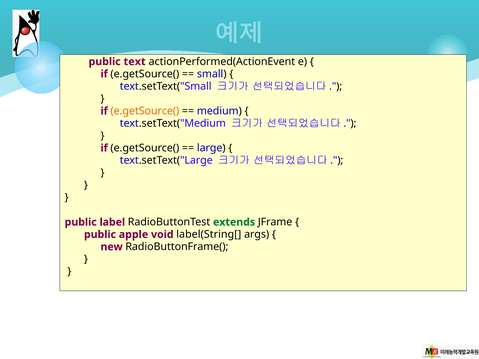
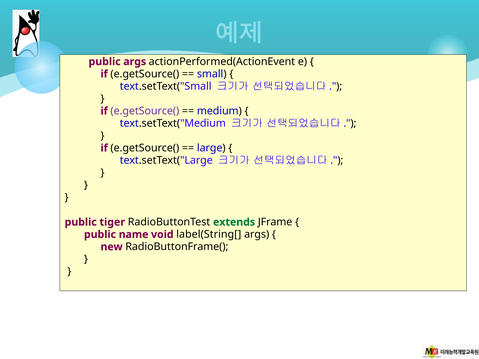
public text: text -> args (135, 62)
e.getSource( colour: orange -> purple (145, 111)
label: label -> tiger (112, 222)
apple: apple -> name (134, 235)
